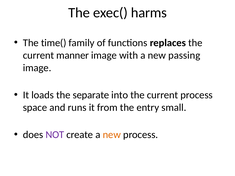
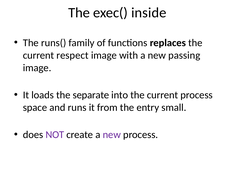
harms: harms -> inside (149, 13)
time(: time( -> runs( (54, 43)
manner: manner -> respect (72, 55)
new colour: orange -> purple (112, 135)
